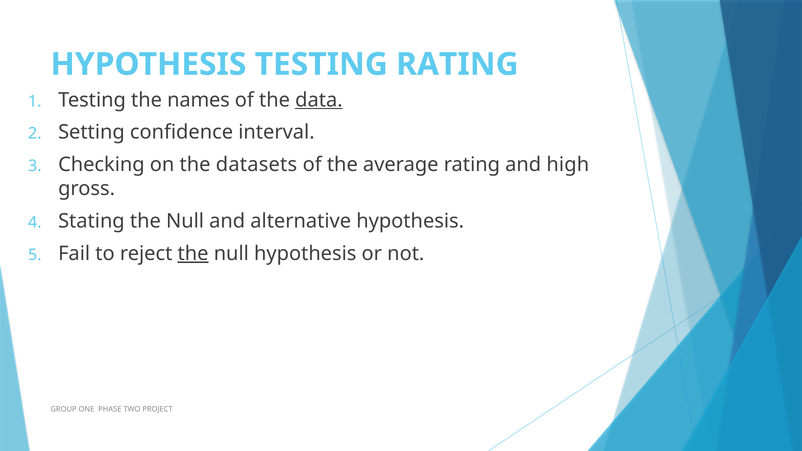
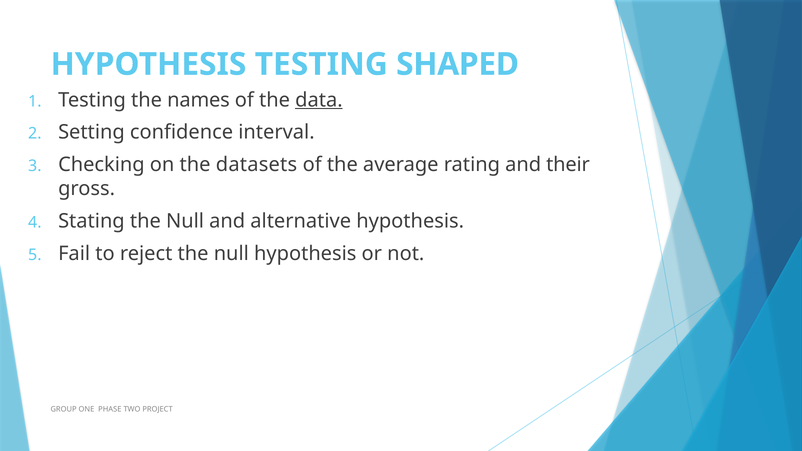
TESTING RATING: RATING -> SHAPED (458, 64)
high: high -> their (568, 165)
the underline: present -> none (193, 254)
